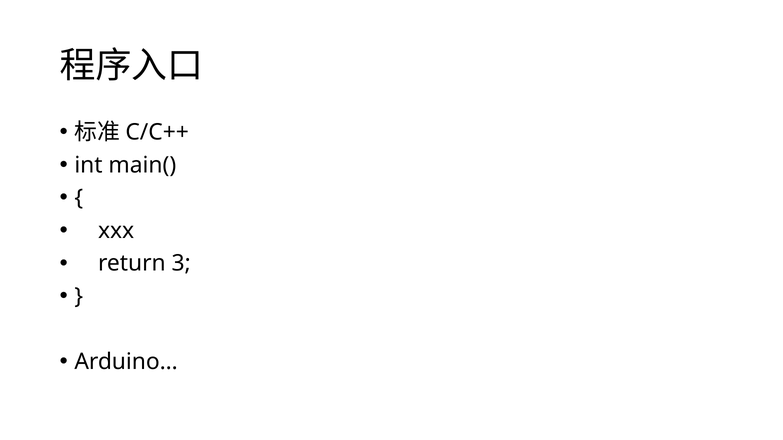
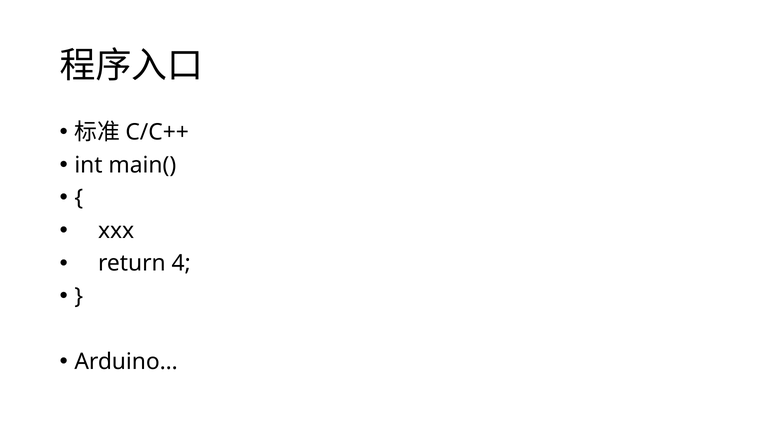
3: 3 -> 4 (181, 264)
